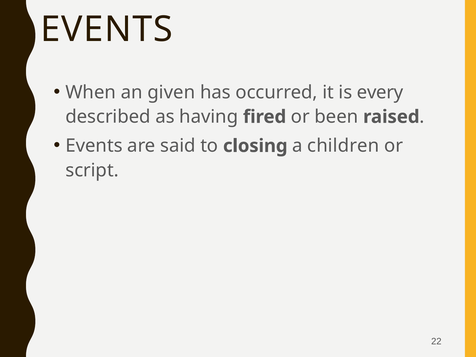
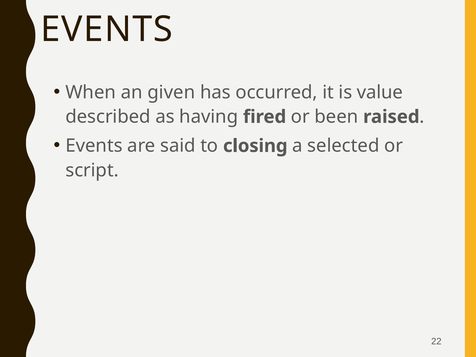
every: every -> value (380, 92)
children: children -> selected (343, 146)
